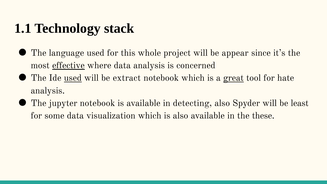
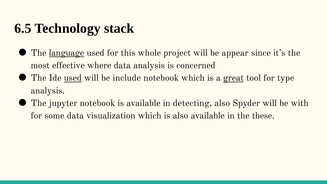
1.1: 1.1 -> 6.5 (23, 28)
language underline: none -> present (67, 53)
effective underline: present -> none (68, 65)
extract: extract -> include (127, 78)
hate: hate -> type (286, 78)
least: least -> with (300, 103)
